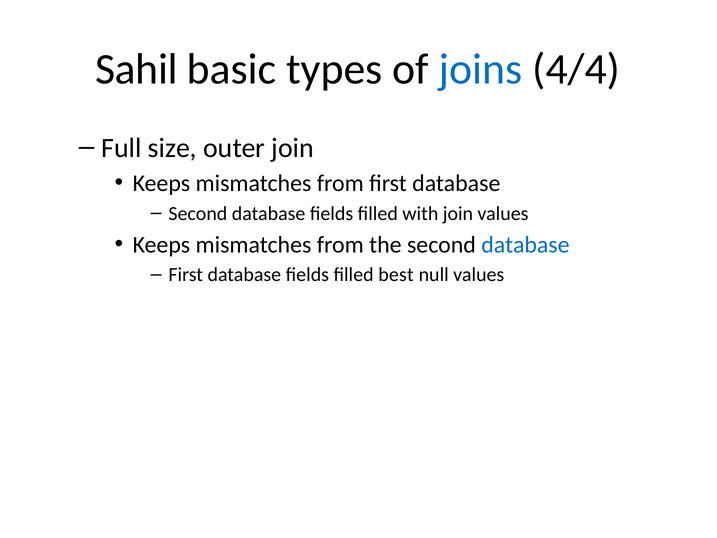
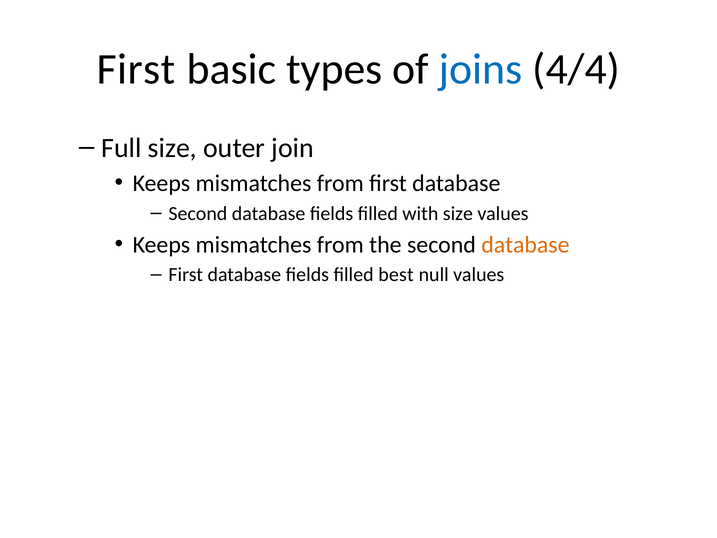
Sahil: Sahil -> First (136, 69)
with join: join -> size (458, 213)
database colour: blue -> orange (525, 245)
